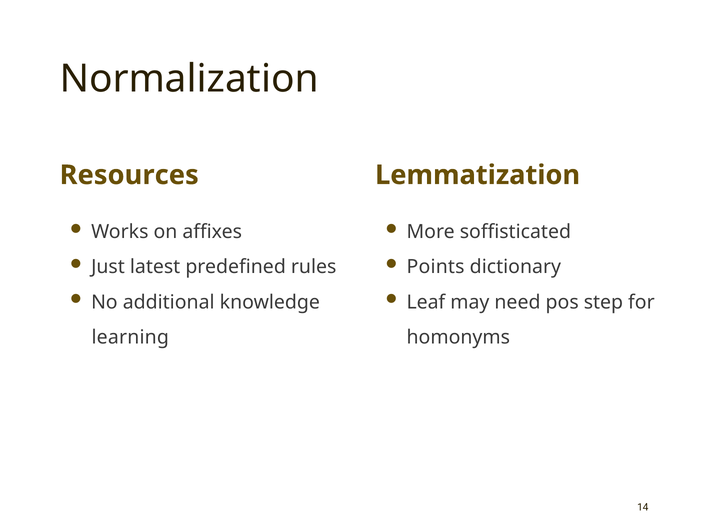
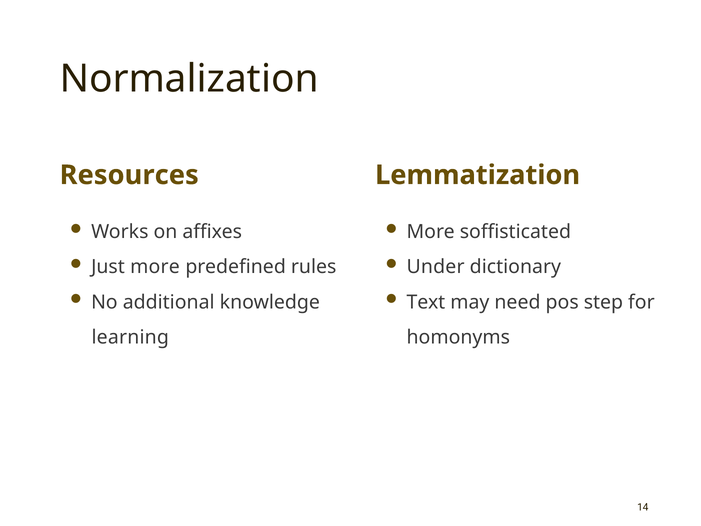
Just latest: latest -> more (155, 267)
Points: Points -> Under (436, 267)
Leaf: Leaf -> Text (426, 302)
